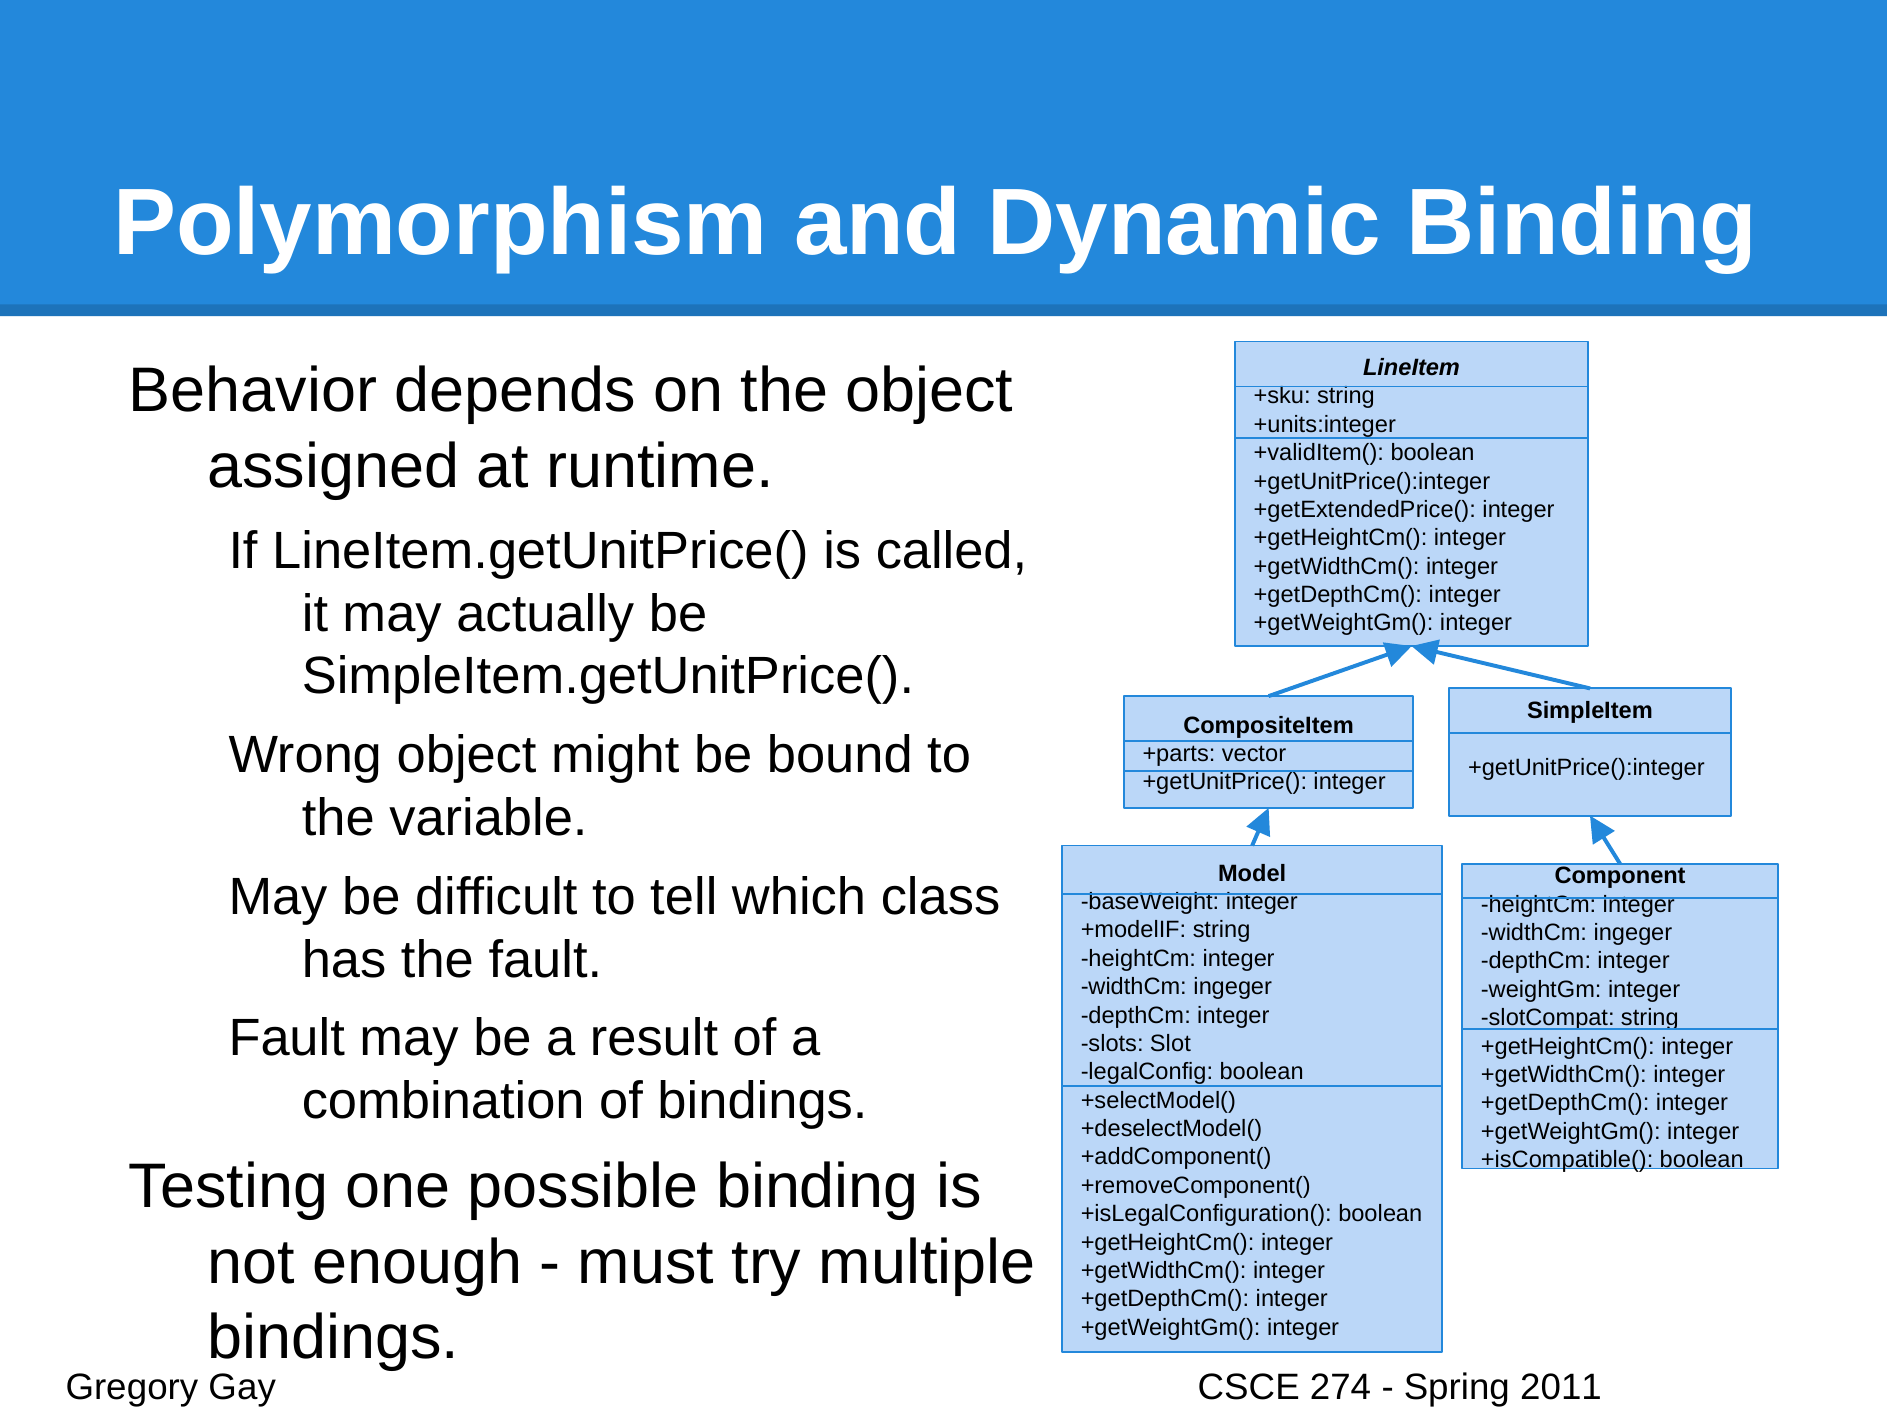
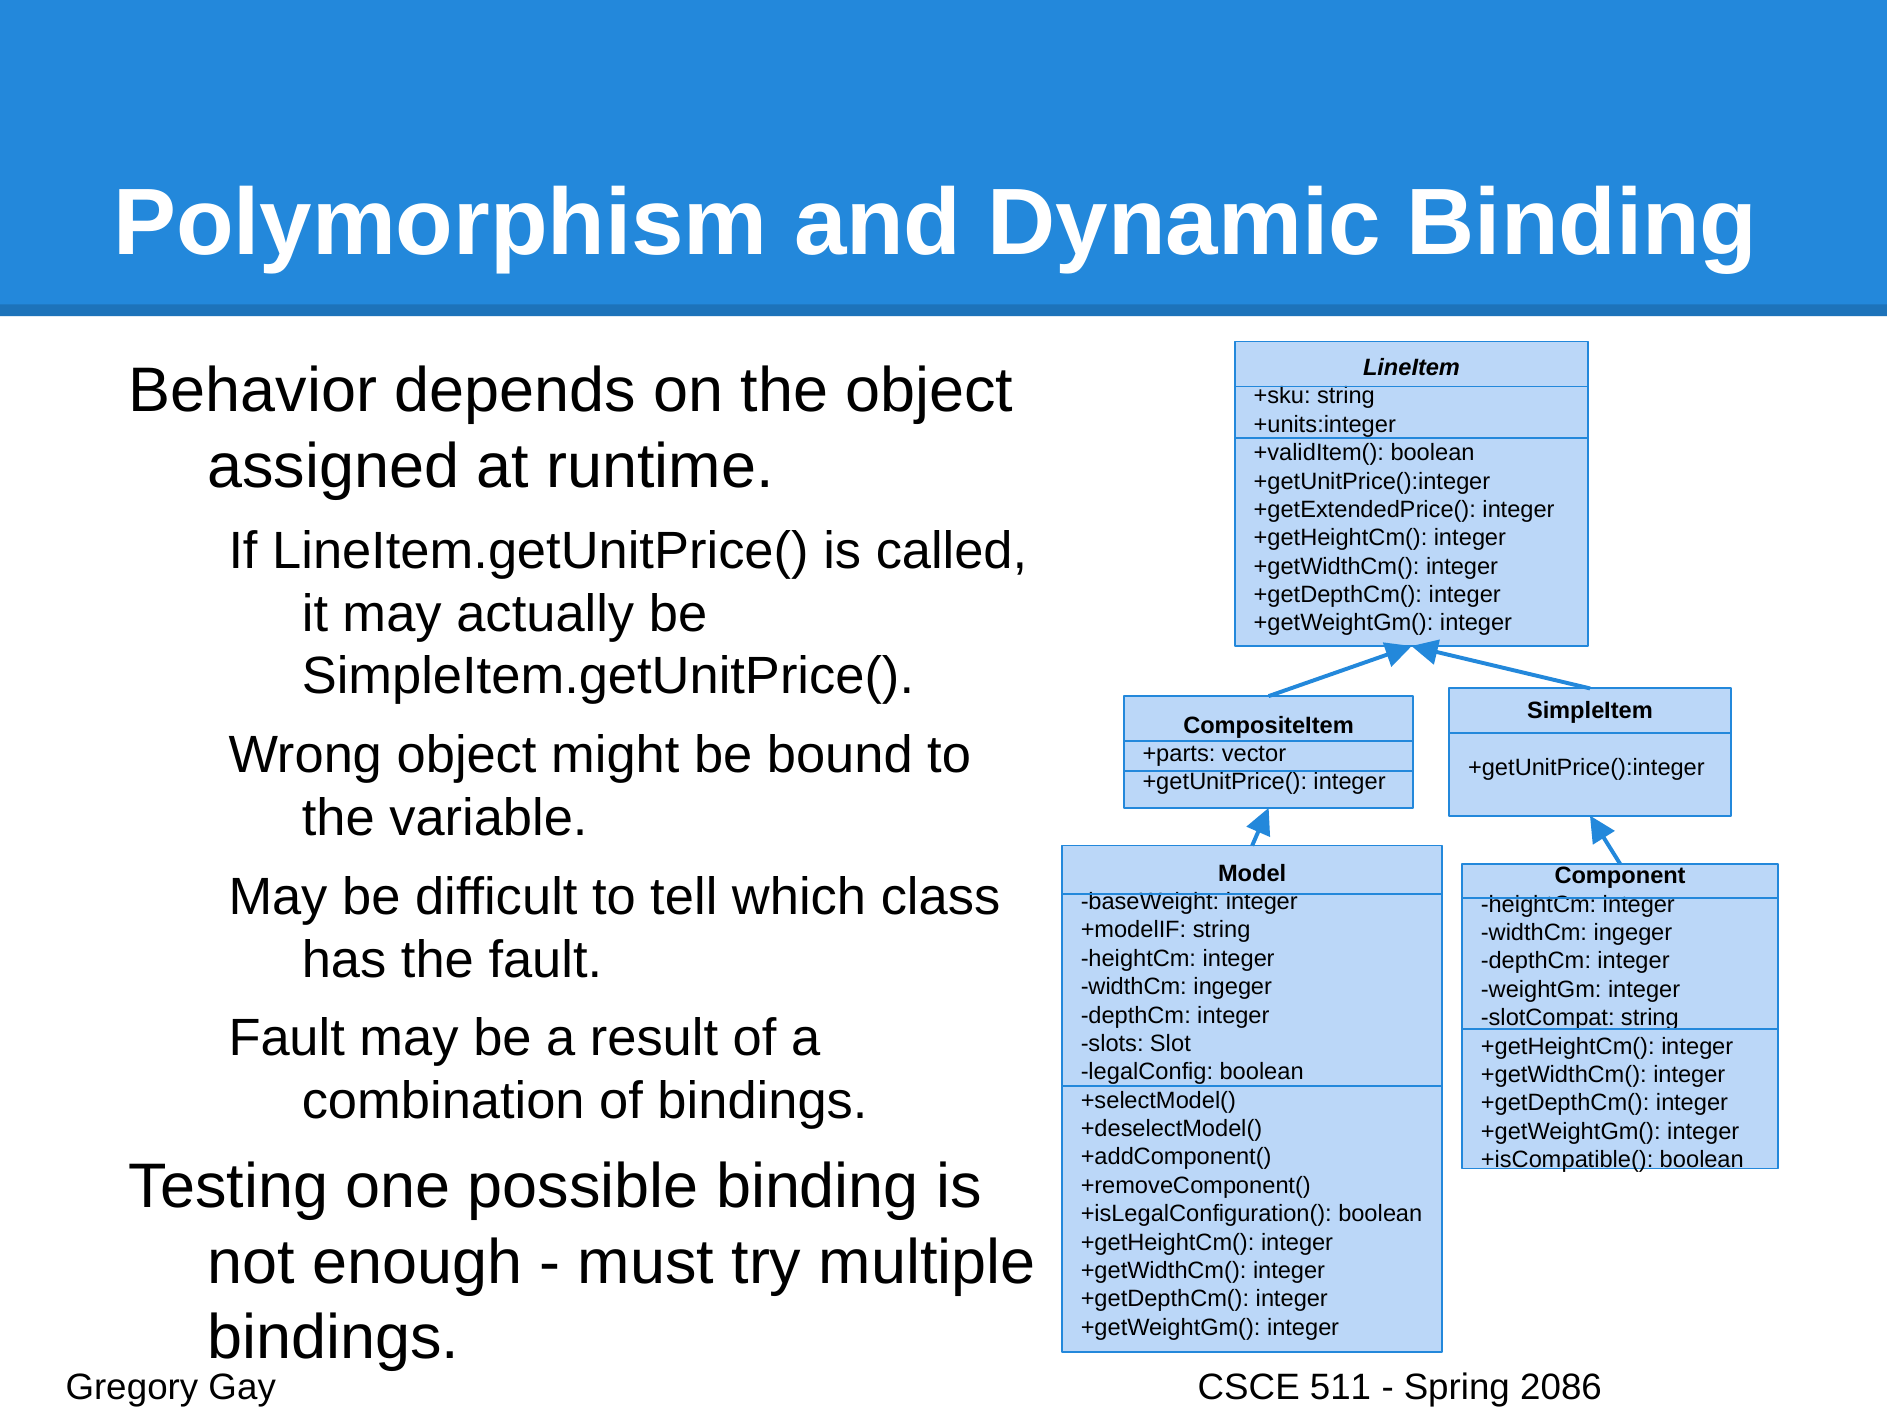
274: 274 -> 511 (1341, 1388)
2011: 2011 -> 2086 (1561, 1388)
